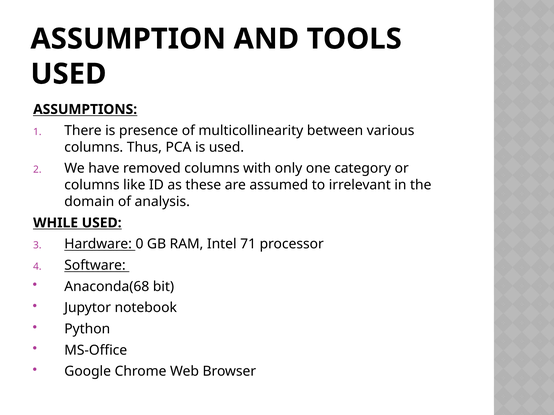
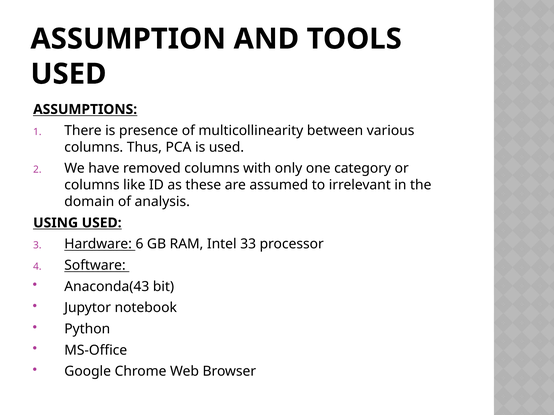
WHILE: WHILE -> USING (56, 223)
0: 0 -> 6 (139, 244)
71: 71 -> 33 (248, 244)
Anaconda(68: Anaconda(68 -> Anaconda(43 (107, 287)
